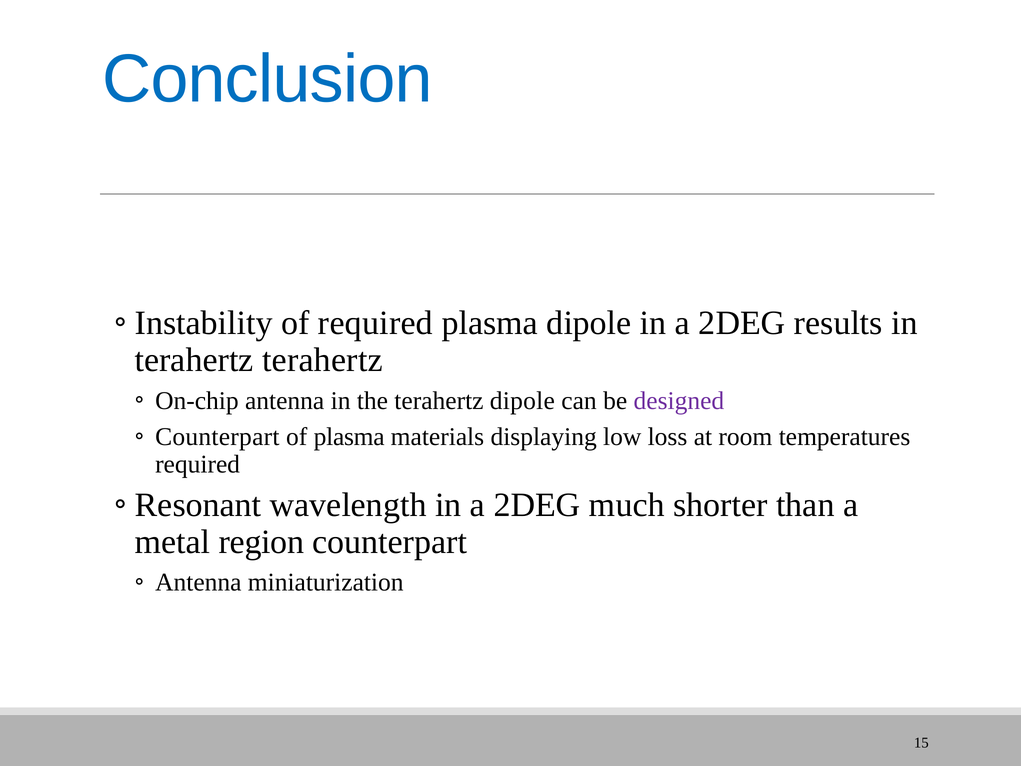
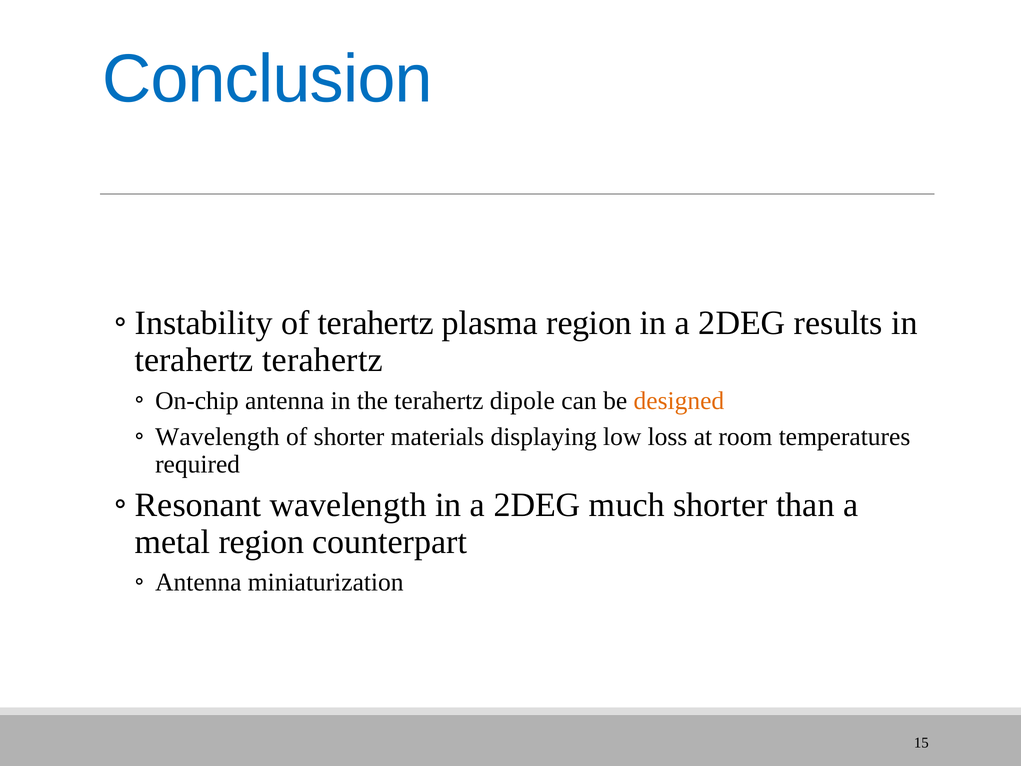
of required: required -> terahertz (376, 323)
plasma dipole: dipole -> region (589, 323)
designed colour: purple -> orange (679, 401)
Counterpart: Counterpart -> Wavelength (217, 437)
of plasma: plasma -> shorter (349, 437)
